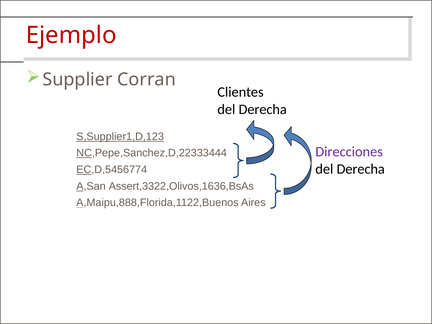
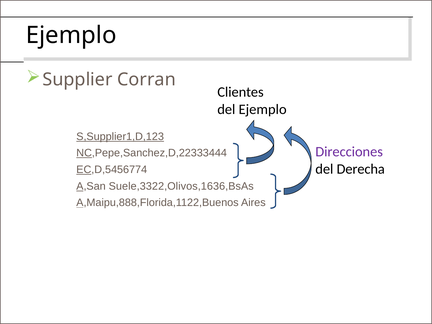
Ejemplo colour: red -> black (71, 35)
Derecha: Derecha -> Ejemplo (263, 109)
Assert,3322,Olivos,1636,BsAs: Assert,3322,Olivos,1636,BsAs -> Suele,3322,Olivos,1636,BsAs (181, 186)
